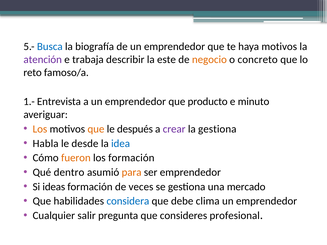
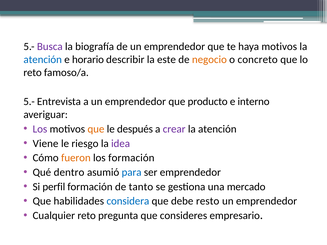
Busca colour: blue -> purple (50, 47)
atención colour: purple -> blue (43, 60)
trabaja: trabaja -> horario (88, 60)
1.-: 1.- -> 5.- (29, 102)
minuto: minuto -> interno (254, 102)
Los colour: orange -> purple (40, 129)
gestiona: gestiona -> atención (217, 129)
Habla: Habla -> Viene (46, 144)
desde: desde -> riesgo (85, 144)
idea colour: blue -> purple (121, 144)
para colour: orange -> blue (132, 172)
ideas: ideas -> perfil (54, 187)
veces: veces -> tanto (141, 187)
clima: clima -> resto (208, 201)
Cualquier salir: salir -> reto (87, 216)
profesional: profesional -> empresario (235, 216)
